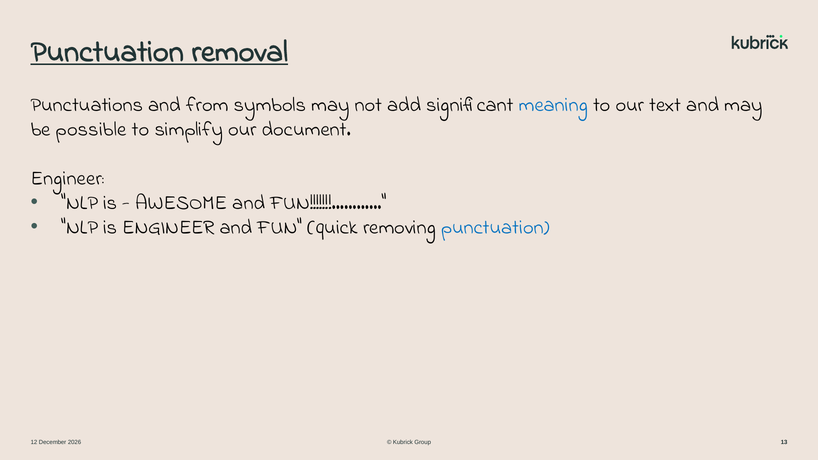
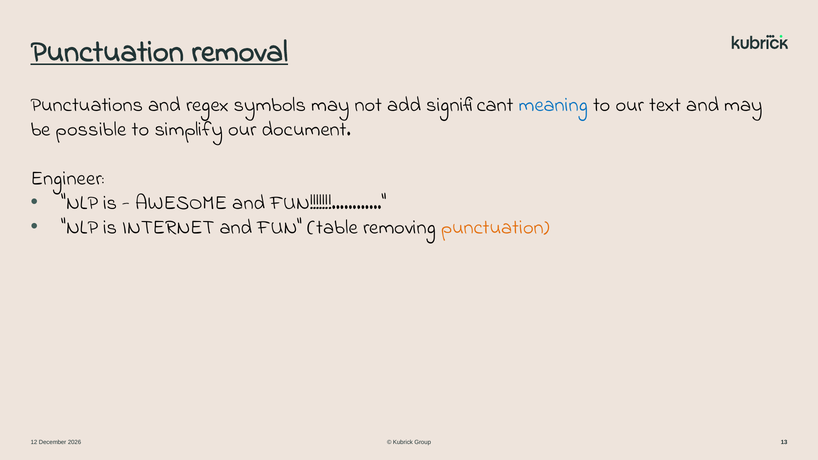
from: from -> regex (207, 104)
is ENGINEER: ENGINEER -> INTERNET (168, 227)
quick: quick -> table (333, 227)
punctuation colour: blue -> orange (495, 227)
